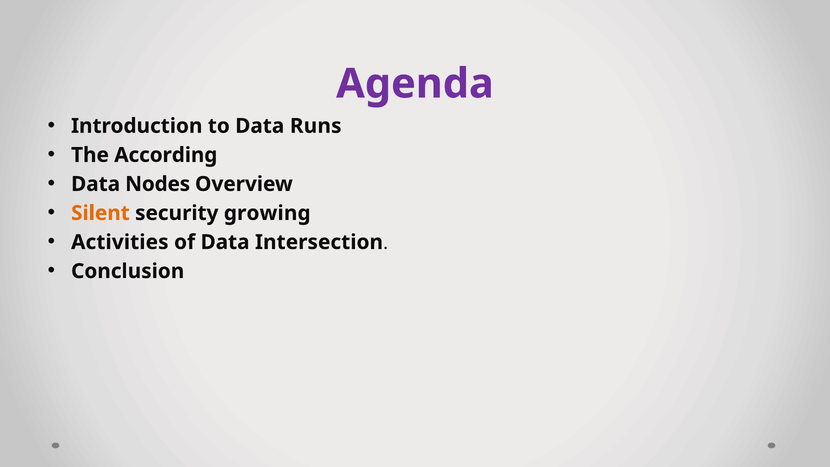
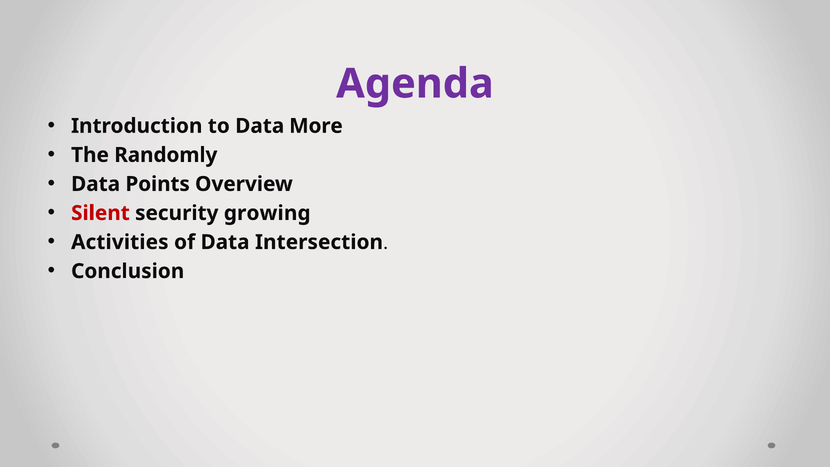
Runs: Runs -> More (316, 126)
According: According -> Randomly (166, 155)
Nodes: Nodes -> Points (158, 184)
Silent colour: orange -> red (100, 213)
